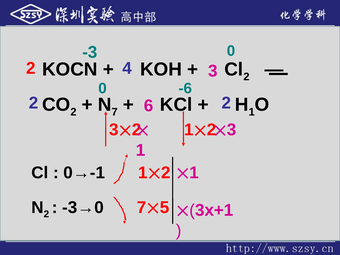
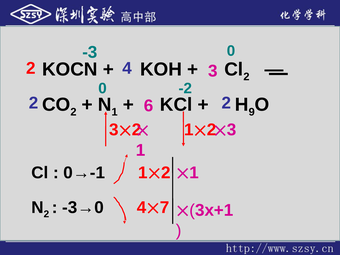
-6: -6 -> -2 (185, 88)
7: 7 -> 1 (115, 112)
1: 1 -> 9 (252, 112)
-3→0 7: 7 -> 4 (142, 207)
5: 5 -> 7 (165, 207)
